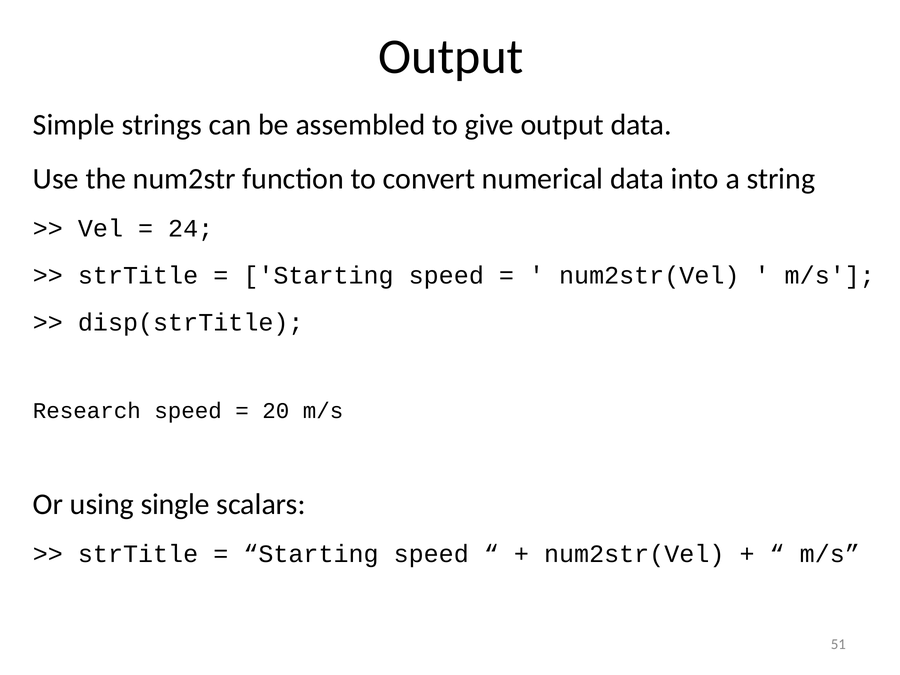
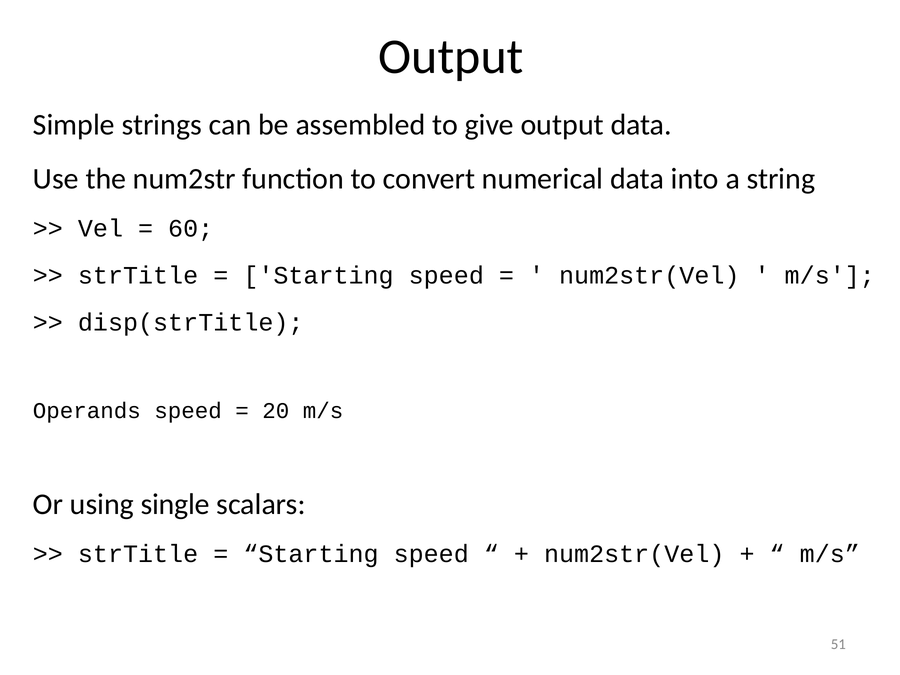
24: 24 -> 60 (191, 229)
Research: Research -> Operands (87, 411)
